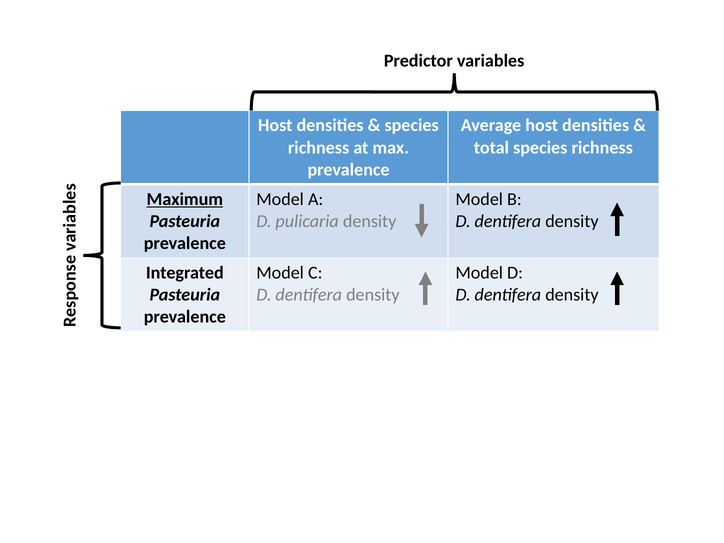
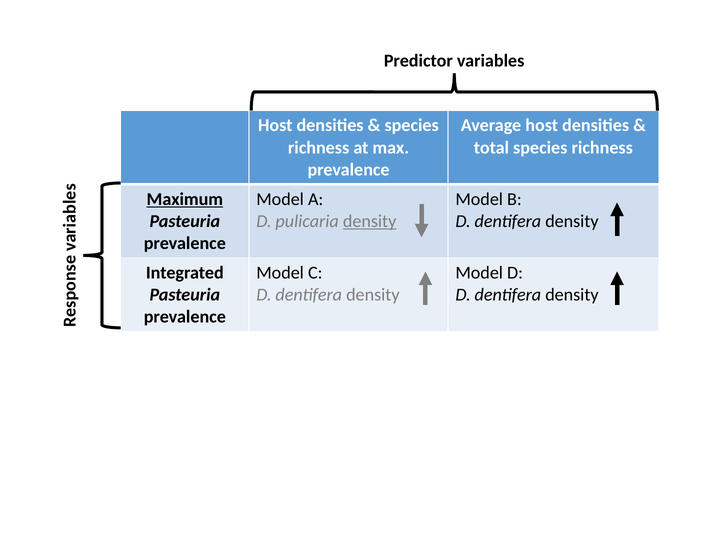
density underline: none -> present (370, 221)
